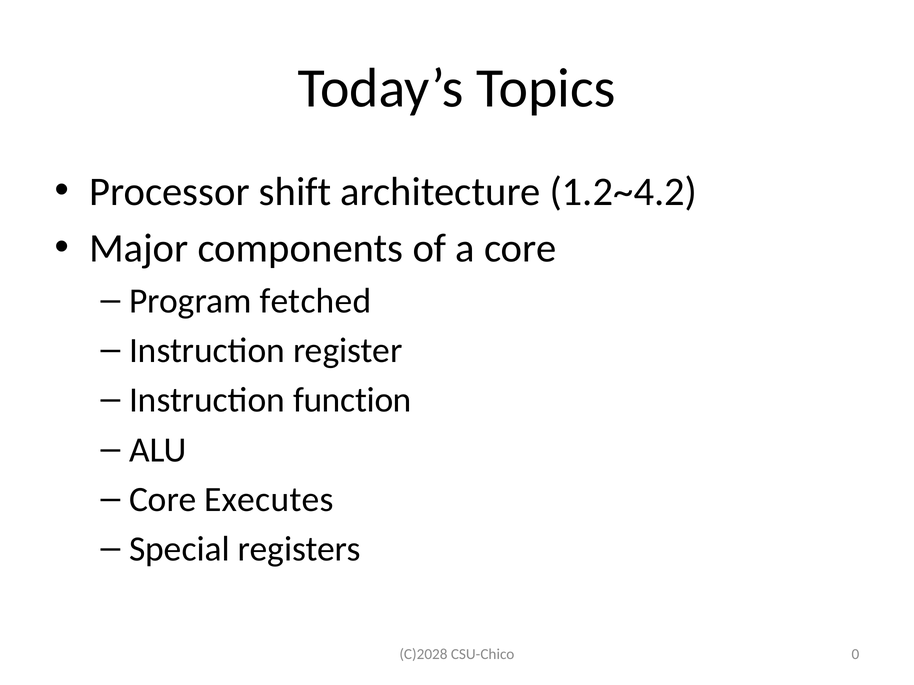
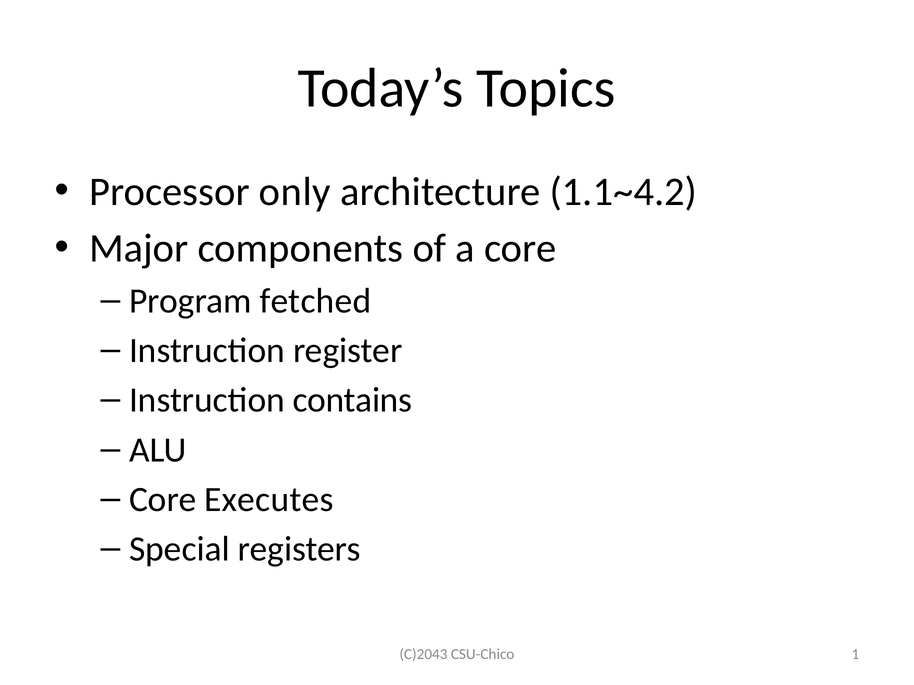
shift: shift -> only (295, 192)
1.2~4.2: 1.2~4.2 -> 1.1~4.2 (623, 192)
function: function -> contains (352, 401)
C)2028: C)2028 -> C)2043 (423, 654)
0: 0 -> 1 (855, 654)
